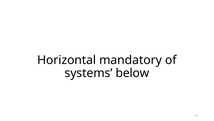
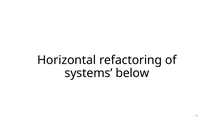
mandatory: mandatory -> refactoring (131, 60)
